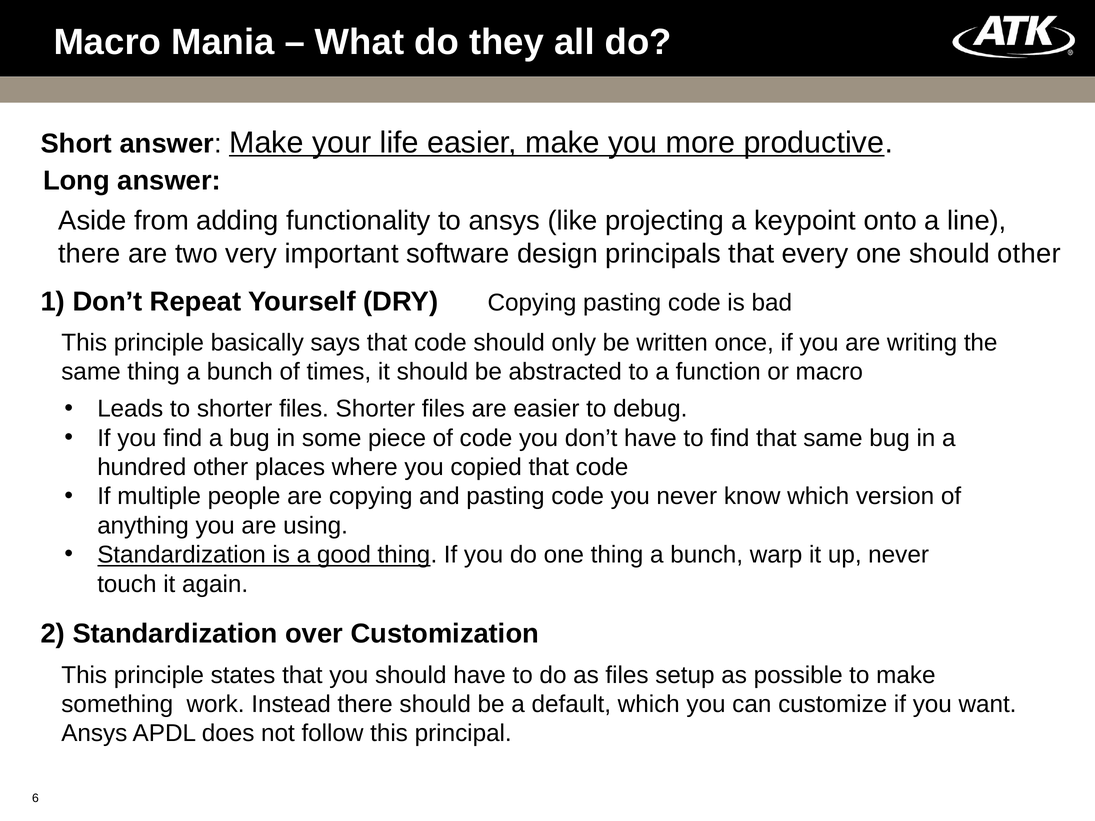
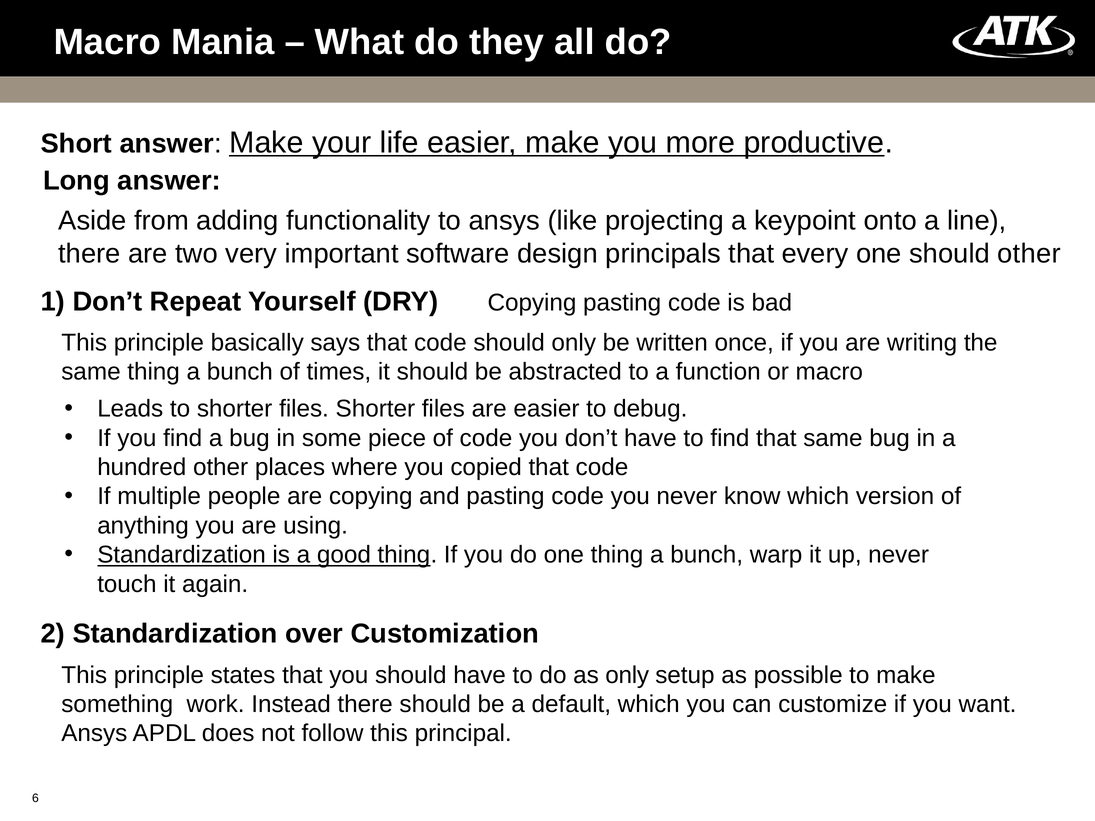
as files: files -> only (627, 675)
